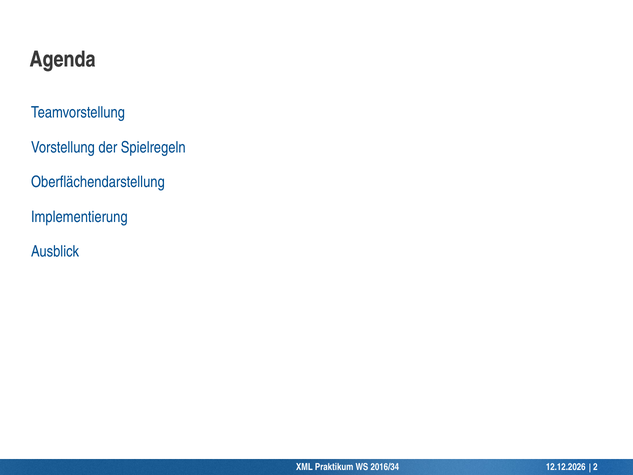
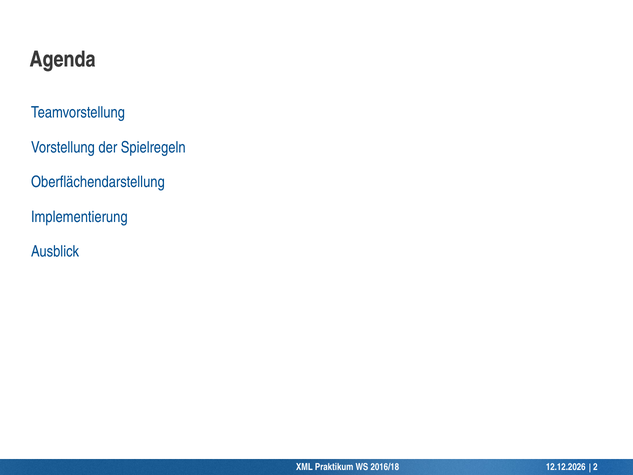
2016/34: 2016/34 -> 2016/18 (385, 467)
